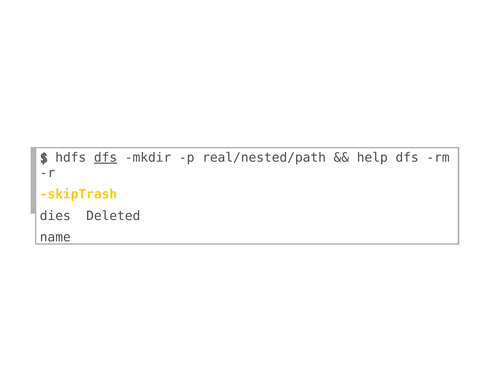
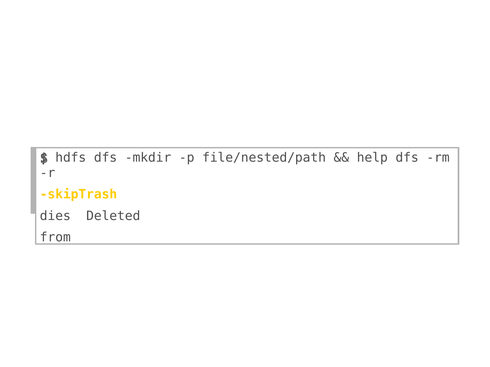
dfs underline: present -> none (106, 158)
real/nested/path: real/nested/path -> file/nested/path (264, 158)
name: name -> from (55, 238)
